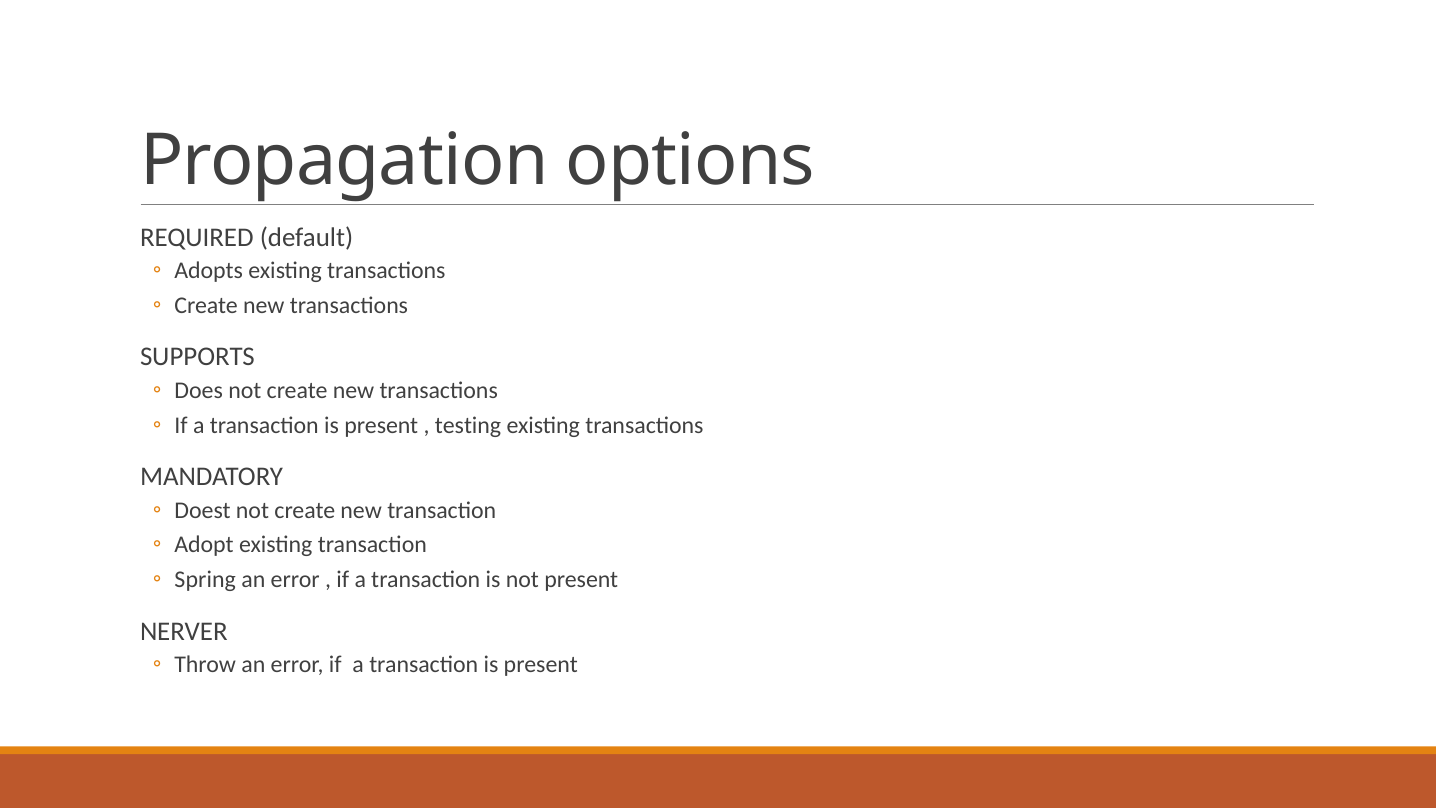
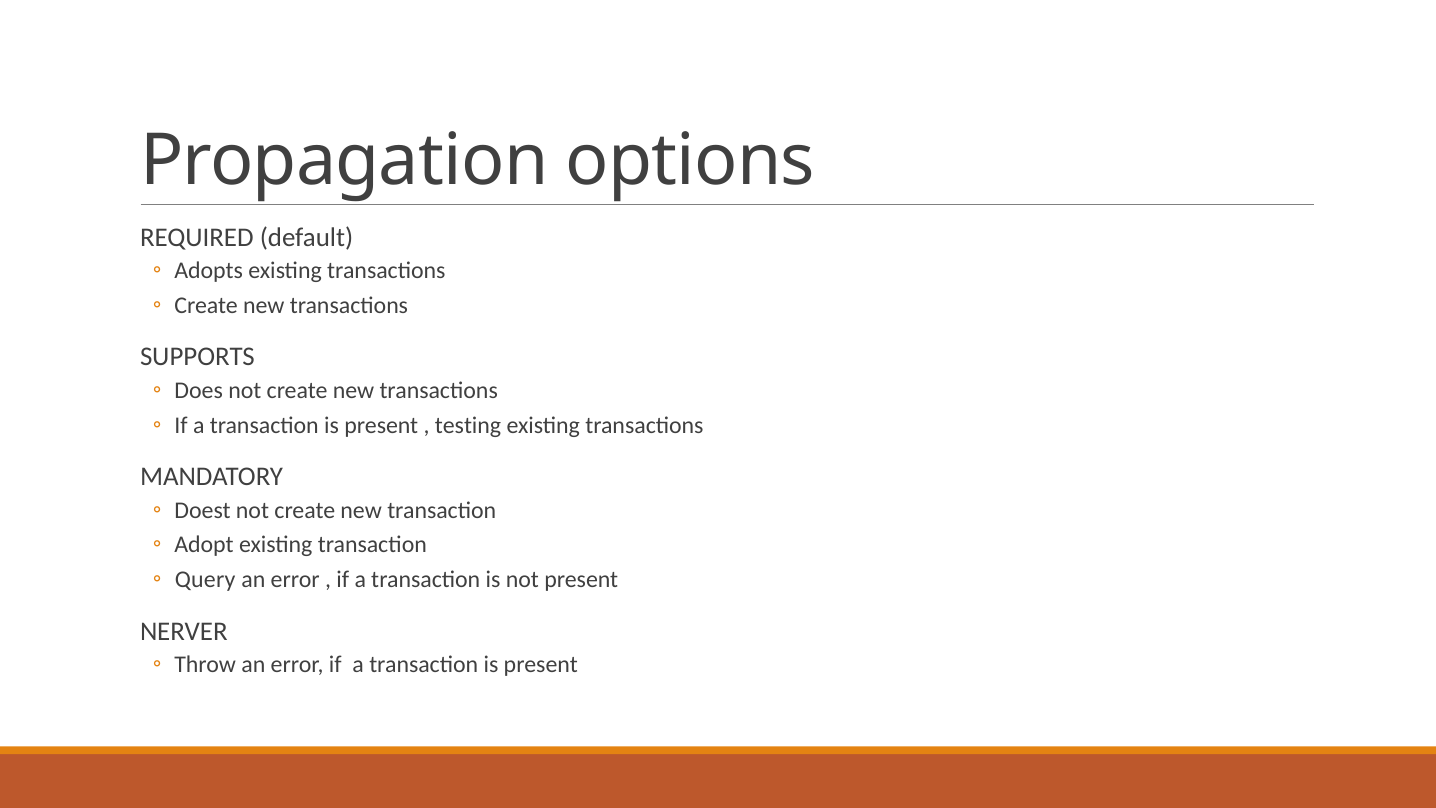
Spring: Spring -> Query (205, 580)
